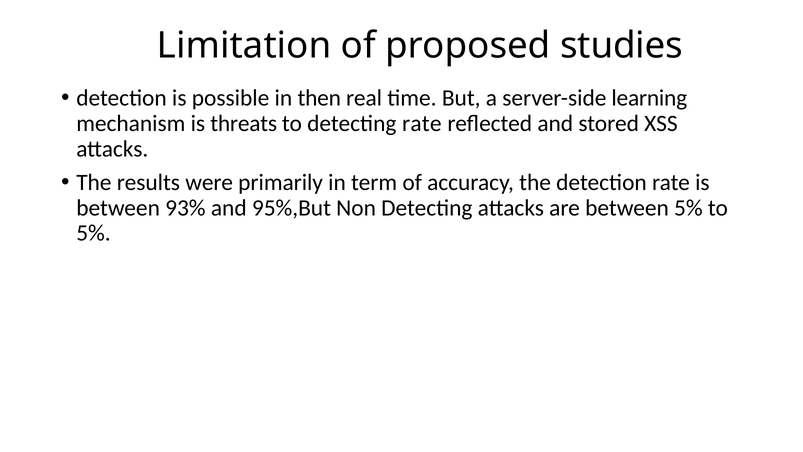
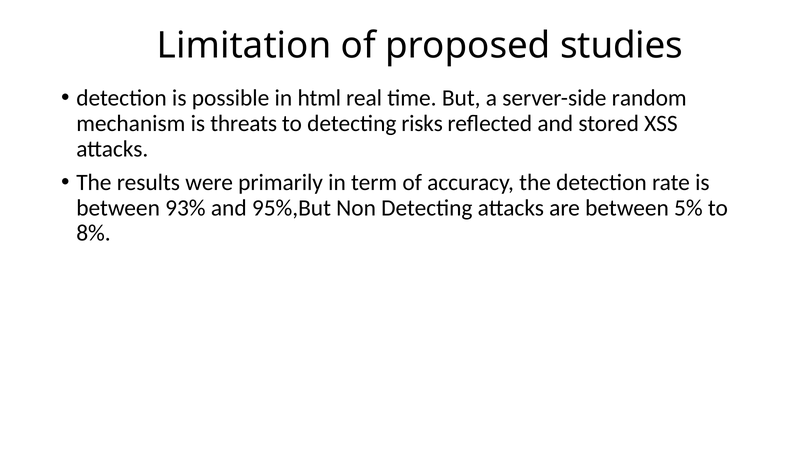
then: then -> html (319, 98)
learning: learning -> random (649, 98)
detecting rate: rate -> risks (422, 123)
5%: 5% -> 8% (93, 233)
